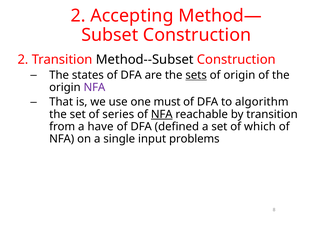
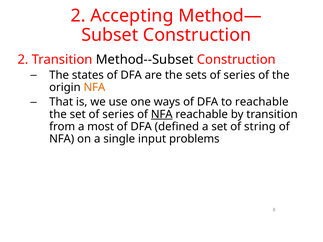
sets underline: present -> none (196, 75)
origin: origin -> series (239, 75)
NFA colour: purple -> orange (94, 87)
must: must -> ways (167, 102)
to algorithm: algorithm -> reachable (262, 102)
have: have -> most (101, 127)
which: which -> string (260, 127)
